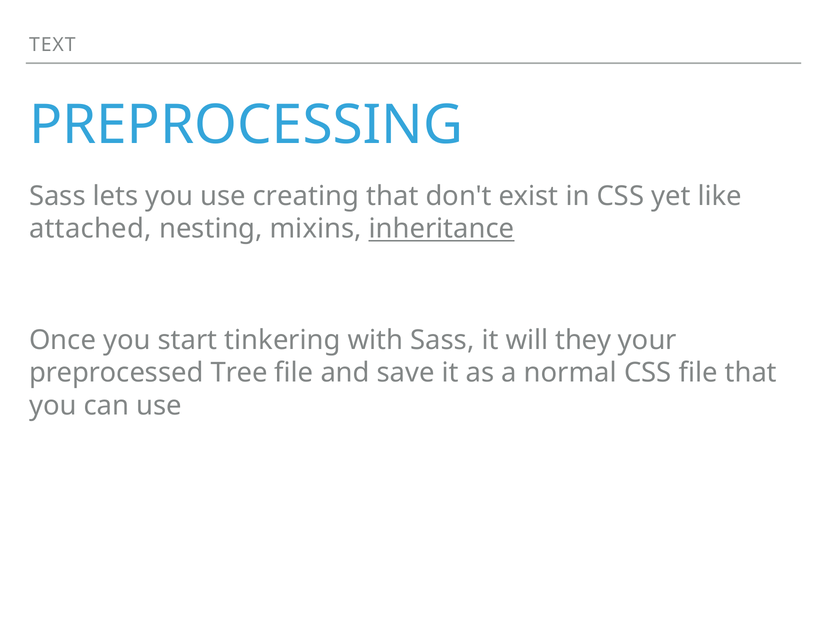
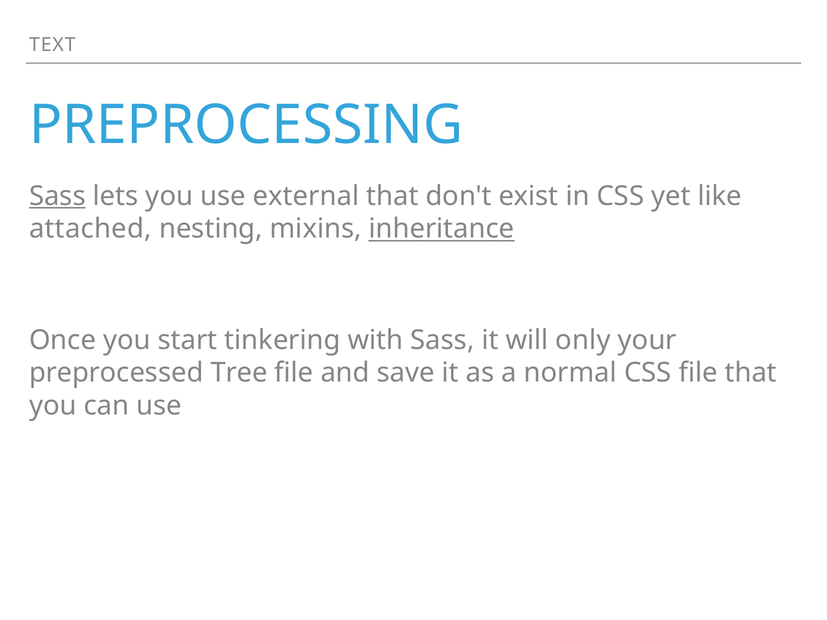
Sass underline: none -> present (57, 196)
creating: creating -> external (306, 196)
they: they -> only (583, 340)
